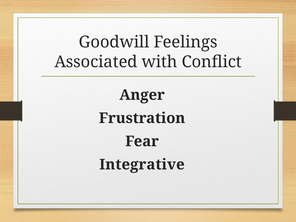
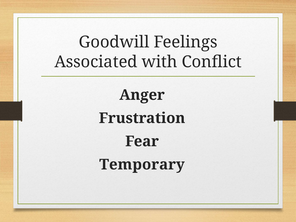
Integrative: Integrative -> Temporary (142, 165)
